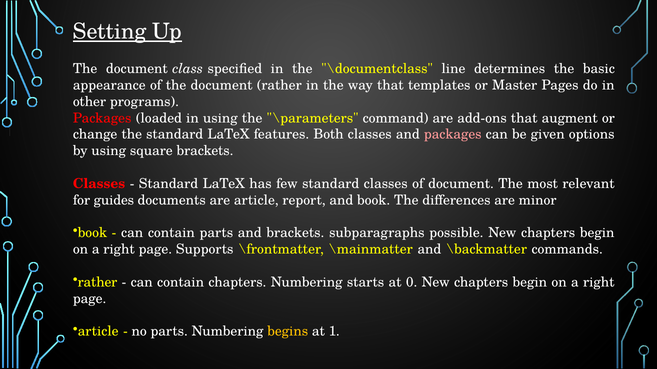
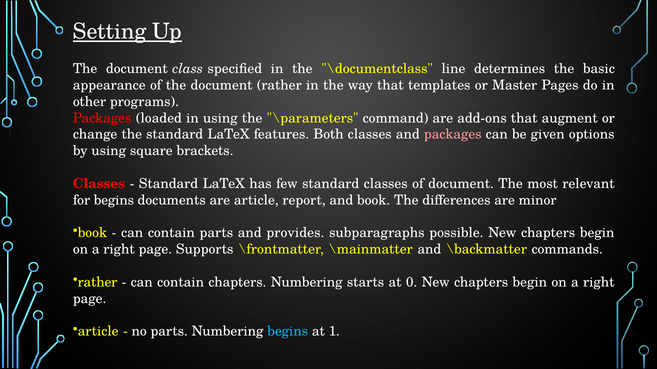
for guides: guides -> begins (114, 200)
and brackets: brackets -> provides (295, 233)
begins colour: yellow -> light blue (288, 332)
